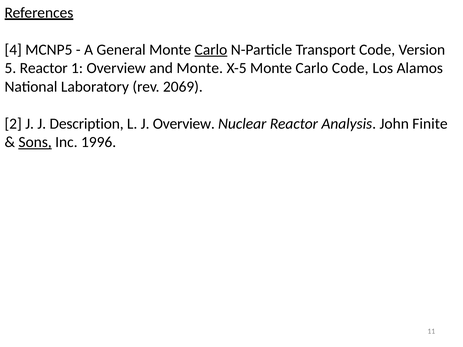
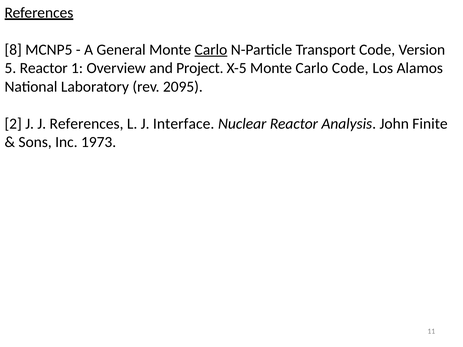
4: 4 -> 8 (13, 50)
and Monte: Monte -> Project (200, 68)
2069: 2069 -> 2095 (183, 87)
J Description: Description -> References (87, 124)
J Overview: Overview -> Interface (184, 124)
Sons underline: present -> none (35, 142)
1996: 1996 -> 1973 (99, 142)
